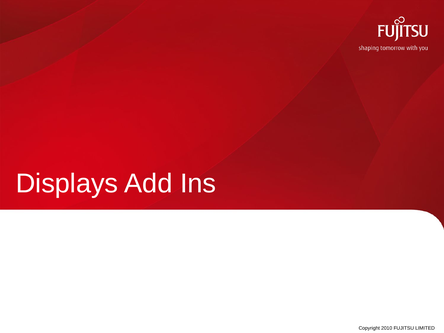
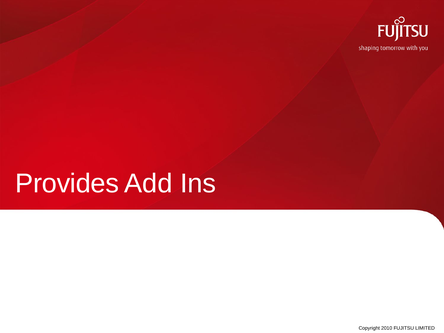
Displays: Displays -> Provides (67, 184)
